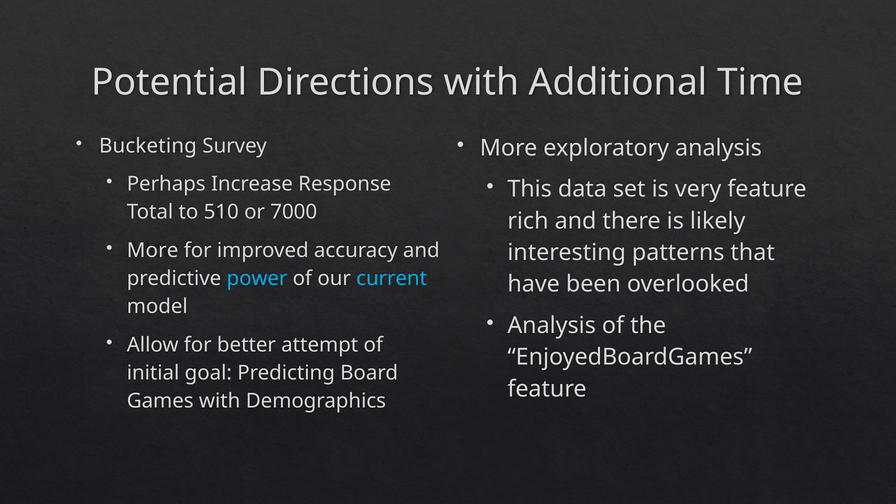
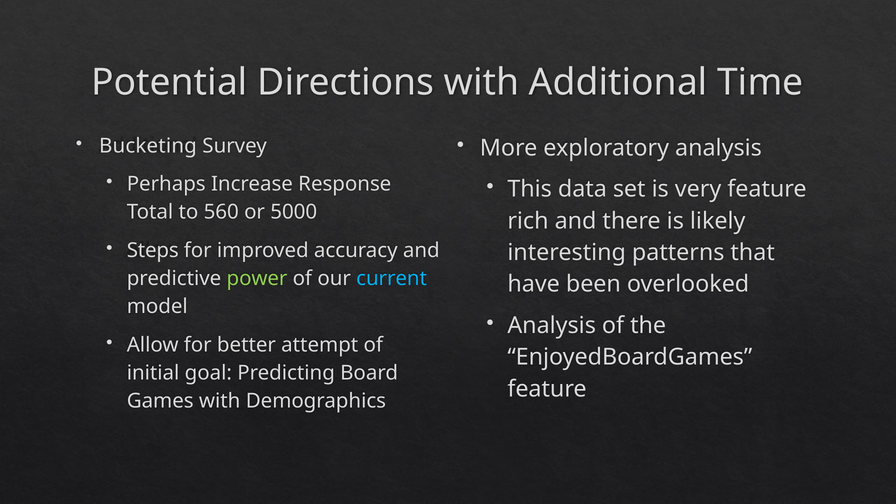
510: 510 -> 560 (221, 212)
7000: 7000 -> 5000 (294, 212)
More: More -> Steps (153, 250)
power colour: light blue -> light green (257, 278)
